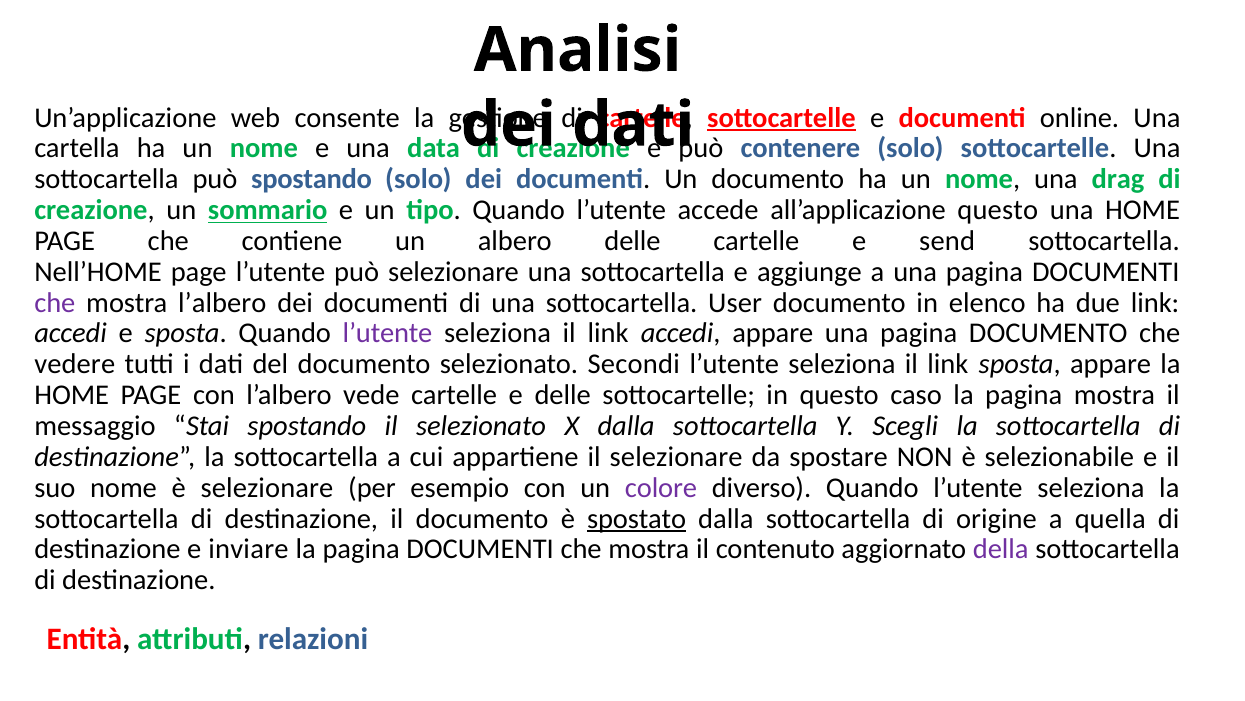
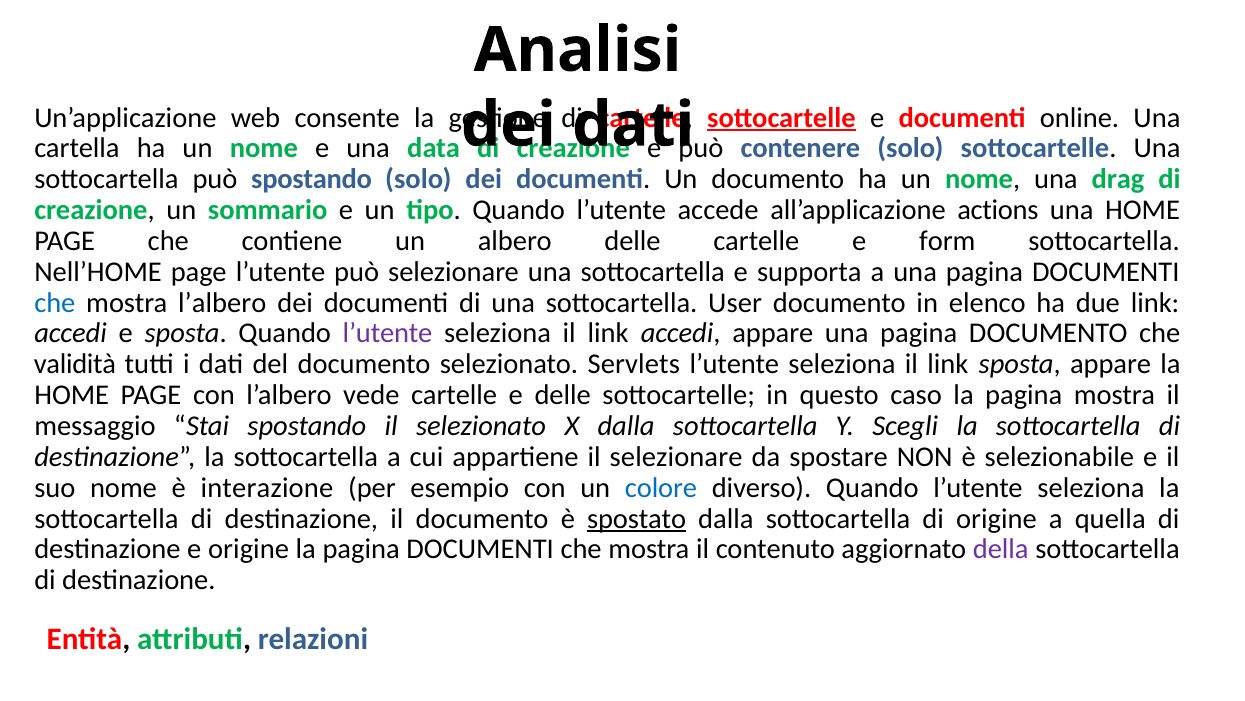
sommario underline: present -> none (268, 210)
all’applicazione questo: questo -> actions (998, 210)
send: send -> form (947, 241)
aggiunge: aggiunge -> supporta (809, 272)
che colour: purple -> blue (55, 302)
vedere: vedere -> validità (75, 364)
Secondi: Secondi -> Servlets (634, 364)
è selezionare: selezionare -> interazione (267, 487)
colore colour: purple -> blue (661, 487)
e inviare: inviare -> origine (249, 549)
